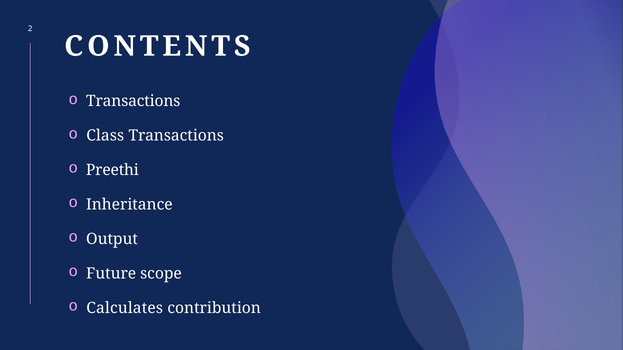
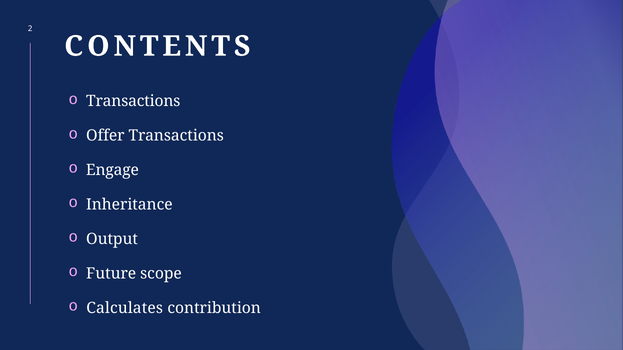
Class: Class -> Offer (105, 136)
Preethi: Preethi -> Engage (112, 170)
